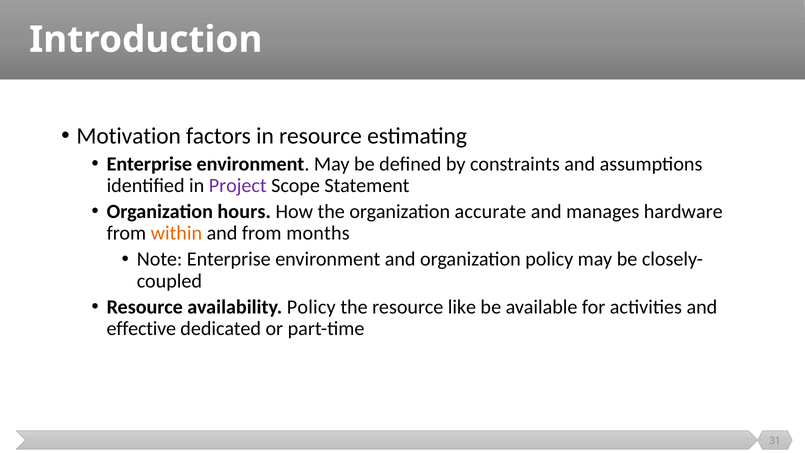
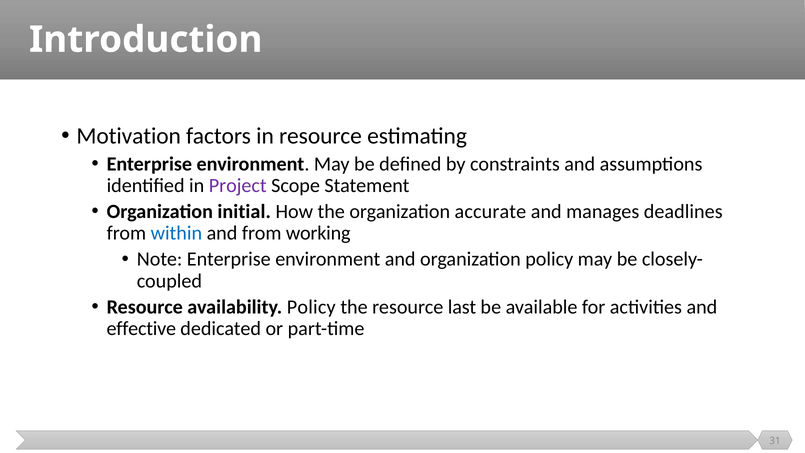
hours: hours -> initial (244, 211)
hardware: hardware -> deadlines (683, 211)
within colour: orange -> blue (176, 233)
months: months -> working (318, 233)
like: like -> last (462, 307)
